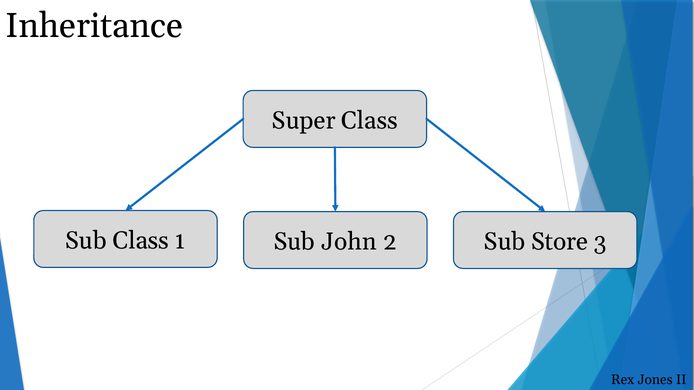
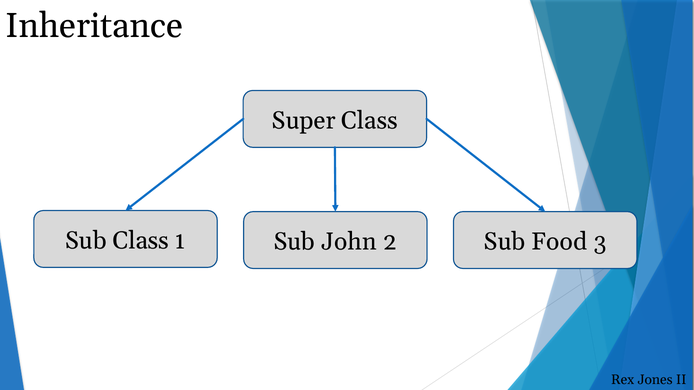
Store: Store -> Food (559, 242)
